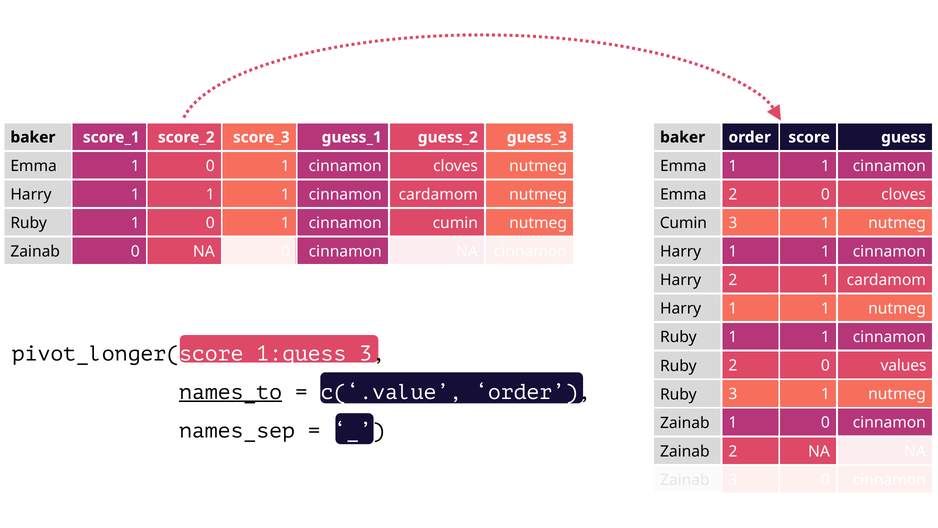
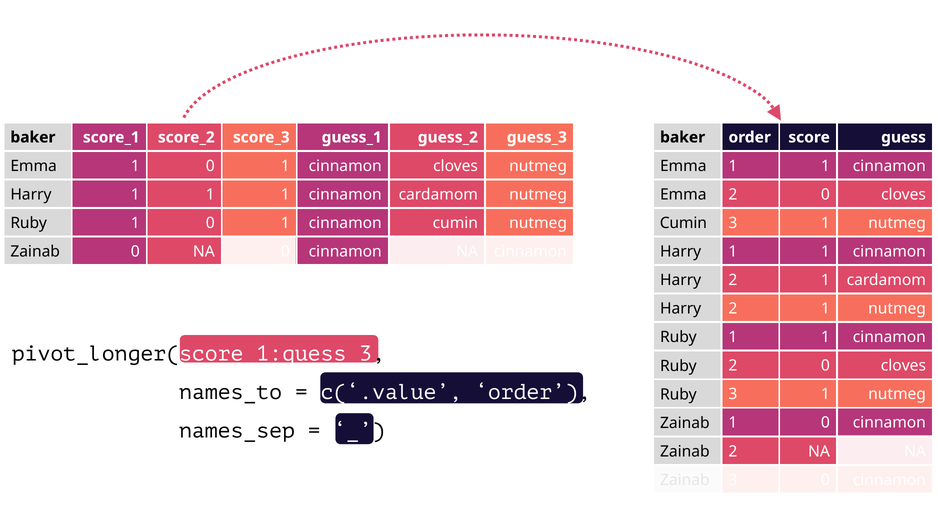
1: 1 -> 2 (733, 308)
Ruby 2 0 values: values -> cloves (903, 365)
names_to underline: present -> none (231, 392)
